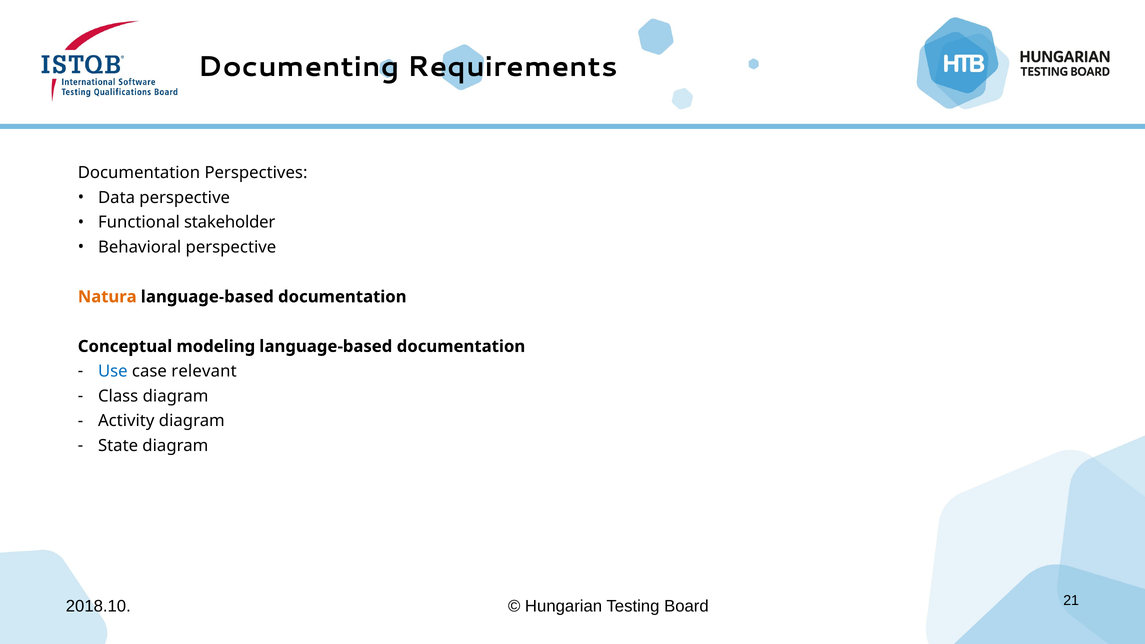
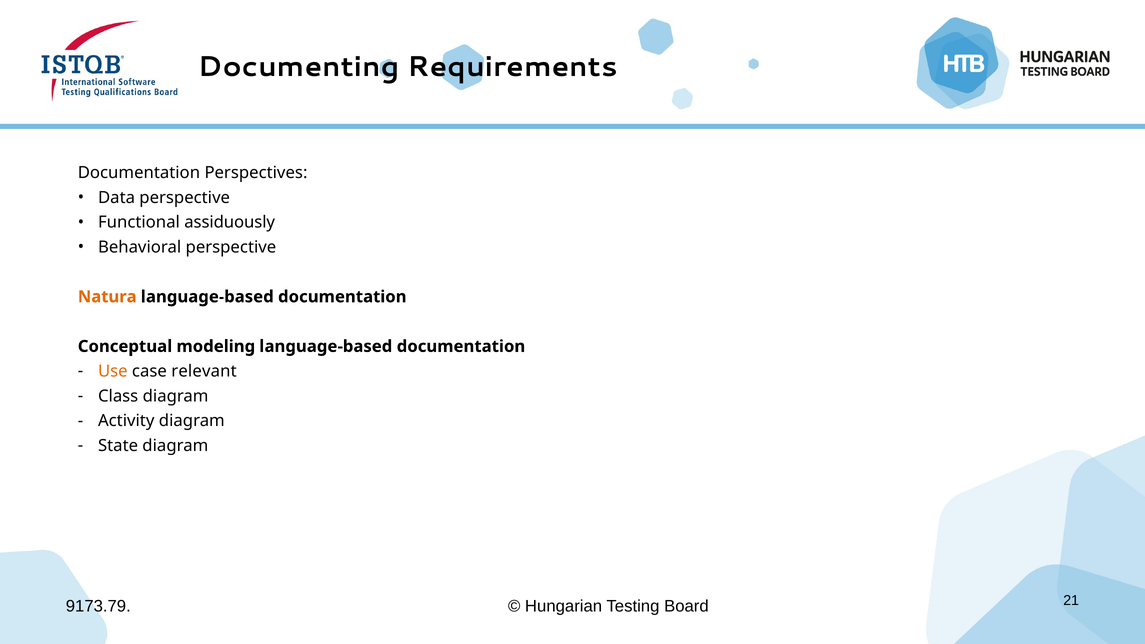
stakeholder: stakeholder -> assiduously (230, 222)
Use colour: blue -> orange (113, 371)
2018.10: 2018.10 -> 9173.79 (98, 606)
